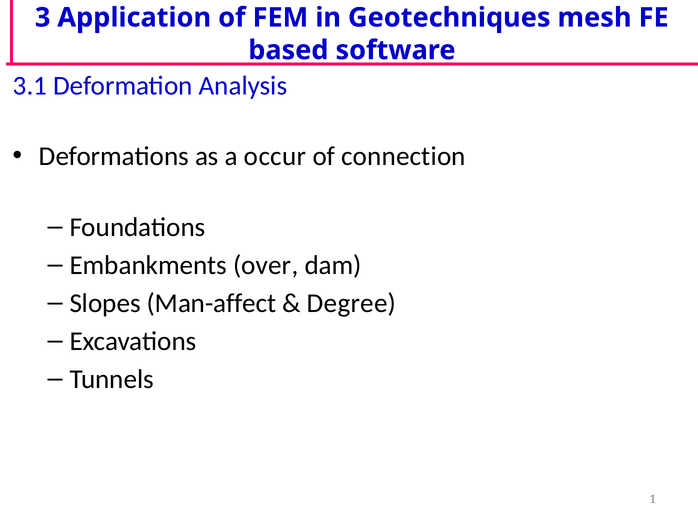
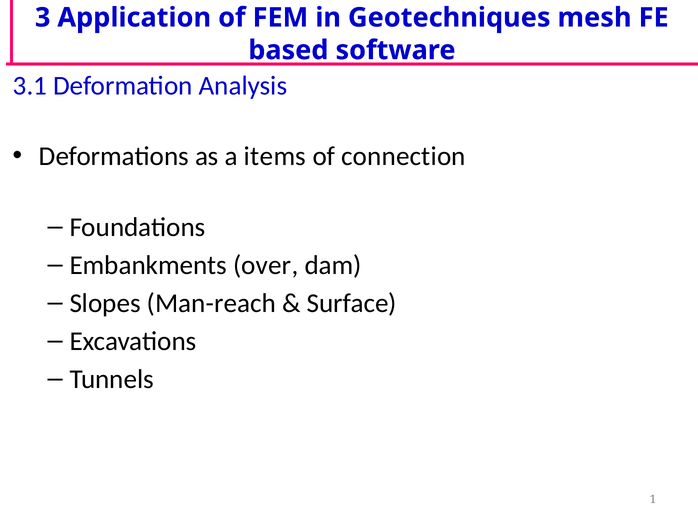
occur: occur -> items (275, 156)
Man-affect: Man-affect -> Man-reach (211, 303)
Degree: Degree -> Surface (352, 303)
